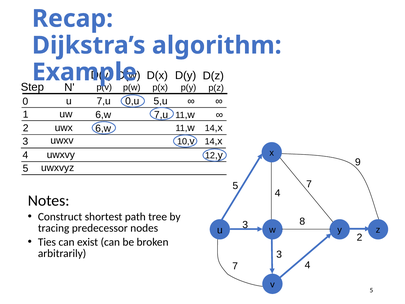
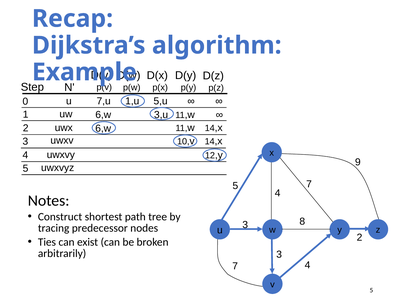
0,u: 0,u -> 1,u (132, 101)
6,w 7,u: 7,u -> 3,u (161, 115)
